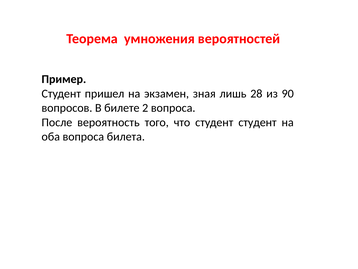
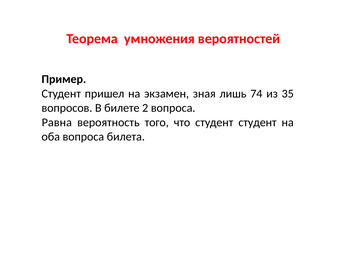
28: 28 -> 74 (256, 93)
90: 90 -> 35 (288, 93)
После: После -> Равна (57, 122)
